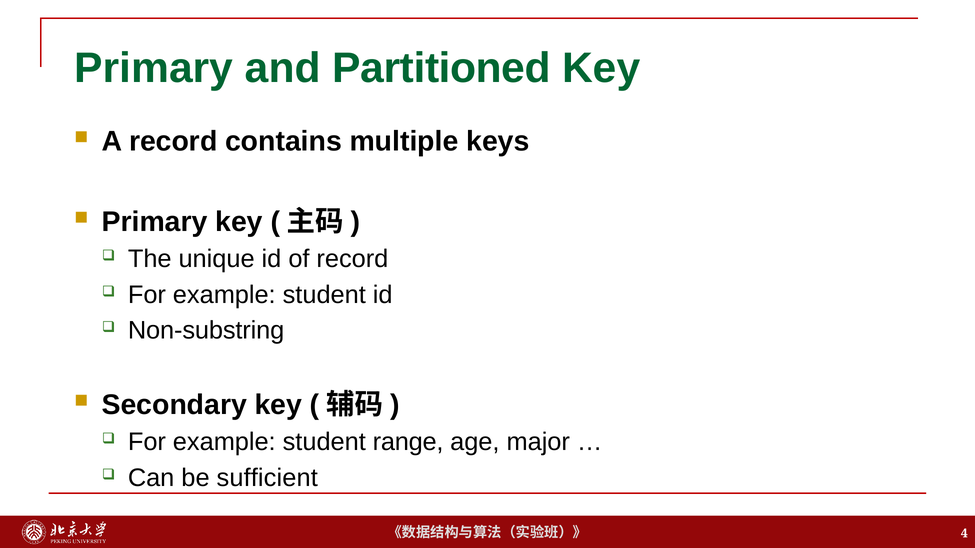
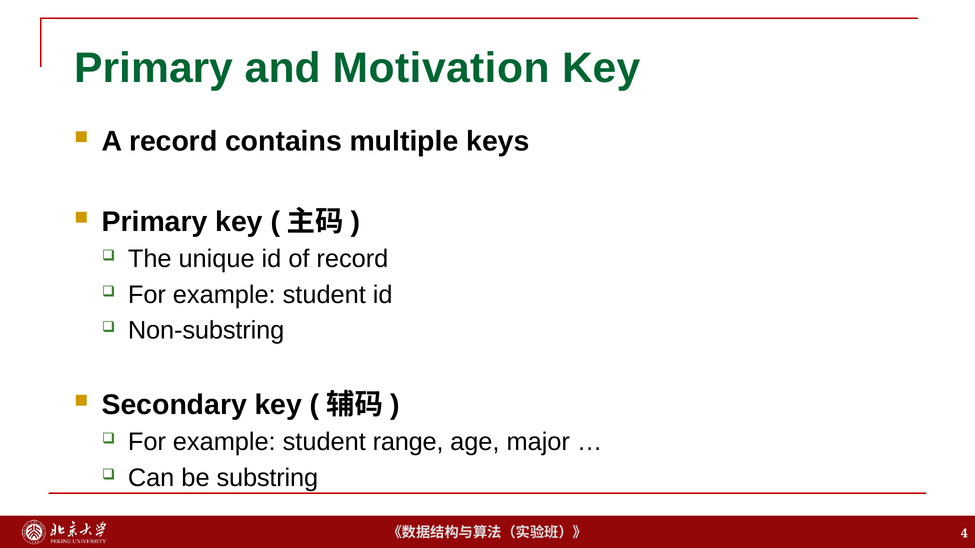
Partitioned: Partitioned -> Motivation (441, 68)
sufficient: sufficient -> substring (267, 478)
